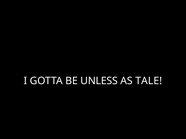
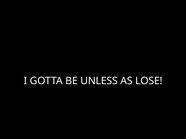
TALE: TALE -> LOSE (149, 81)
